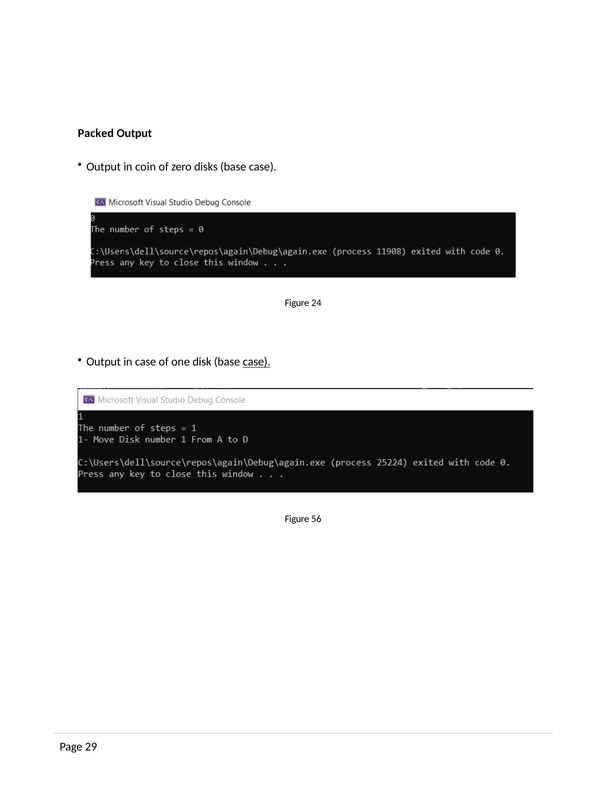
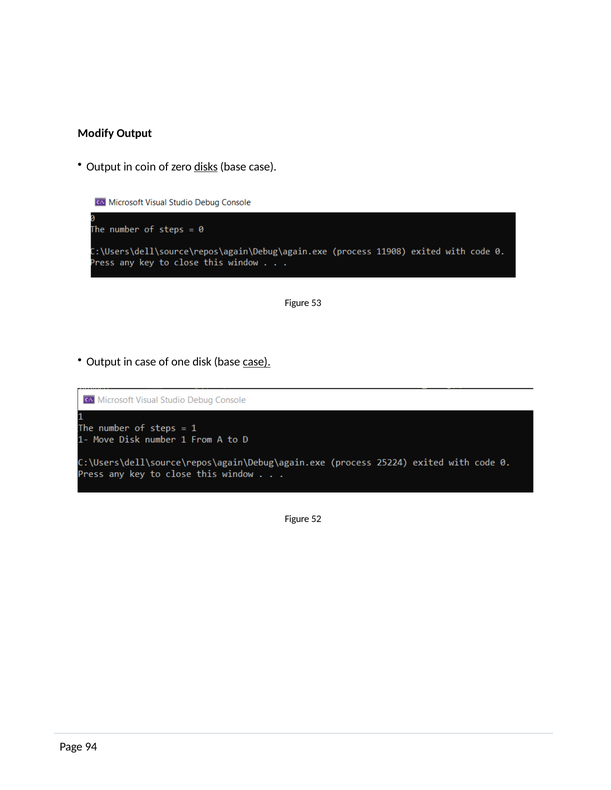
Packed: Packed -> Modify (96, 133)
disks underline: none -> present (206, 167)
24: 24 -> 53 (316, 303)
56: 56 -> 52 (316, 519)
29: 29 -> 94 (91, 747)
